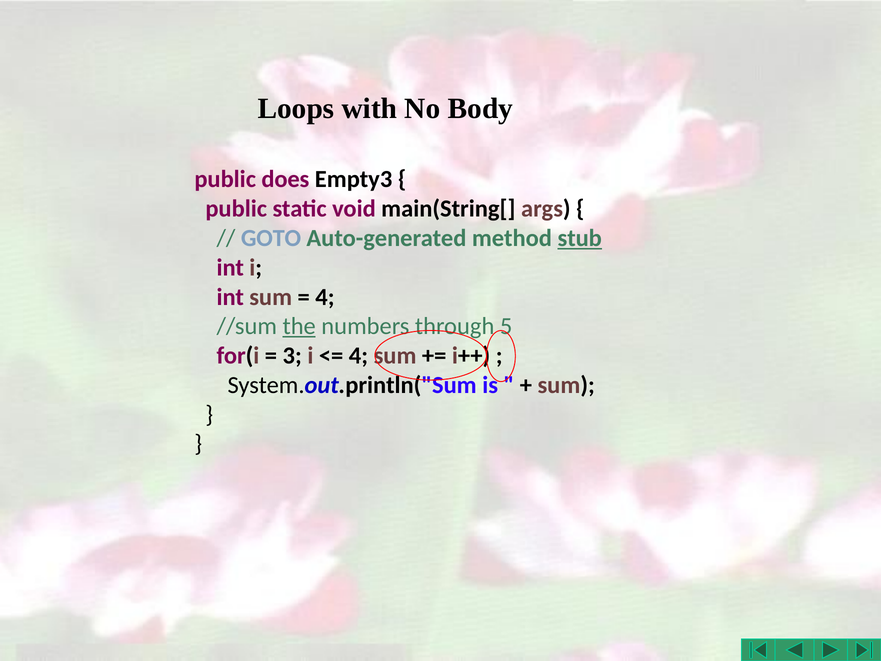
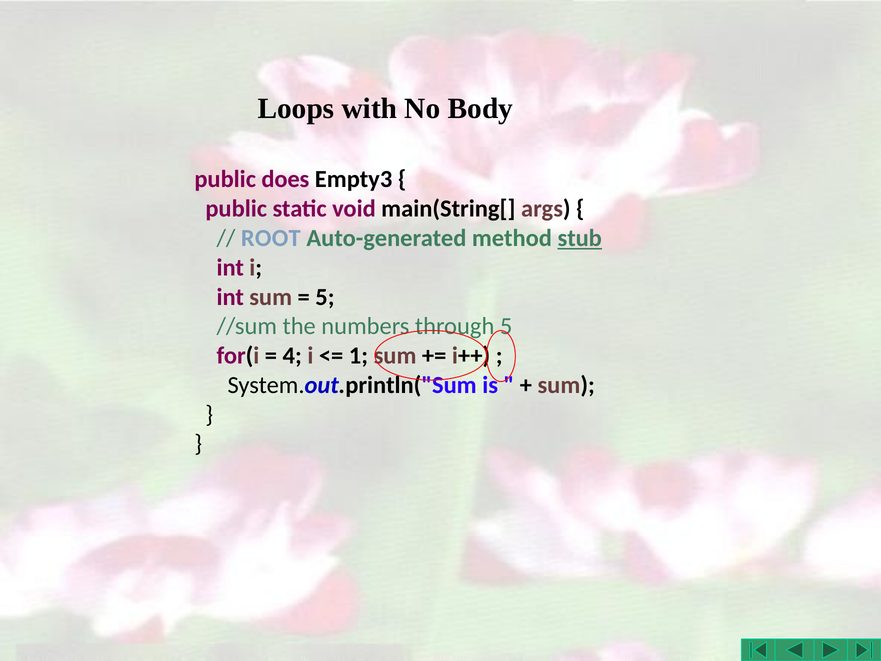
GOTO: GOTO -> ROOT (271, 238)
4: 4 -> 5 (325, 297)
the underline: present -> none (299, 326)
3: 3 -> 4 (292, 356)
4: 4 -> 1 (358, 356)
